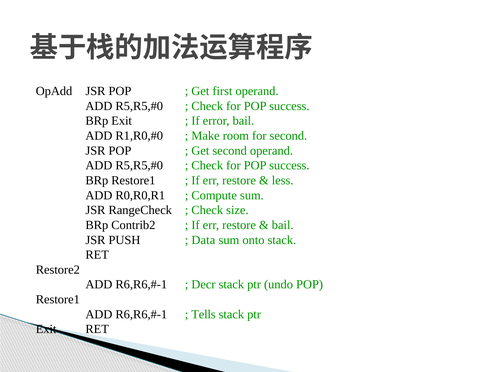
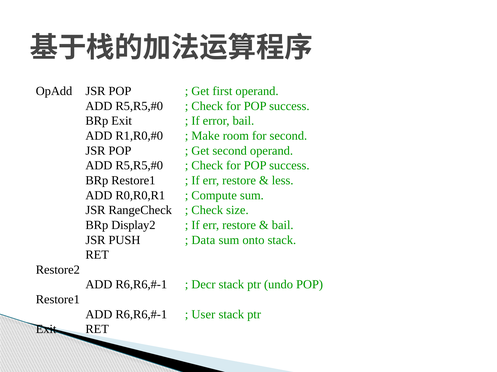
Contrib2: Contrib2 -> Display2 (133, 225)
Tells: Tells -> User (203, 315)
